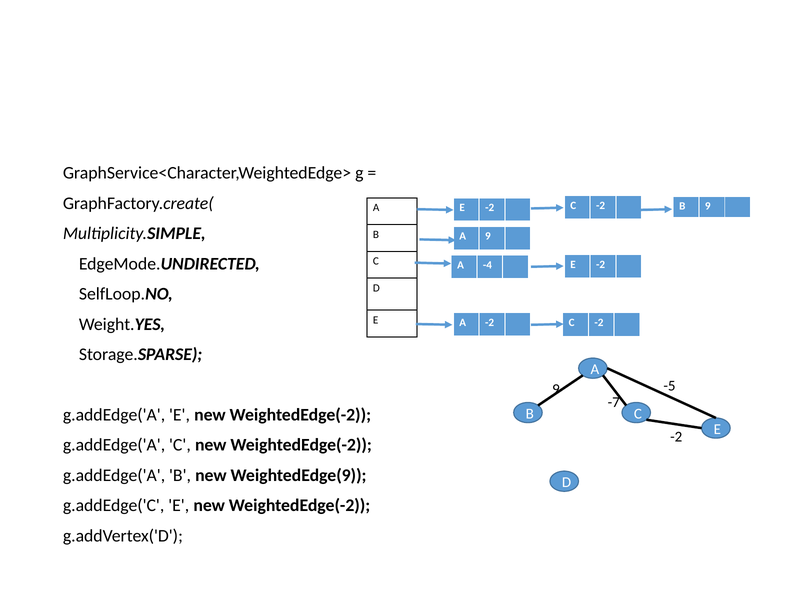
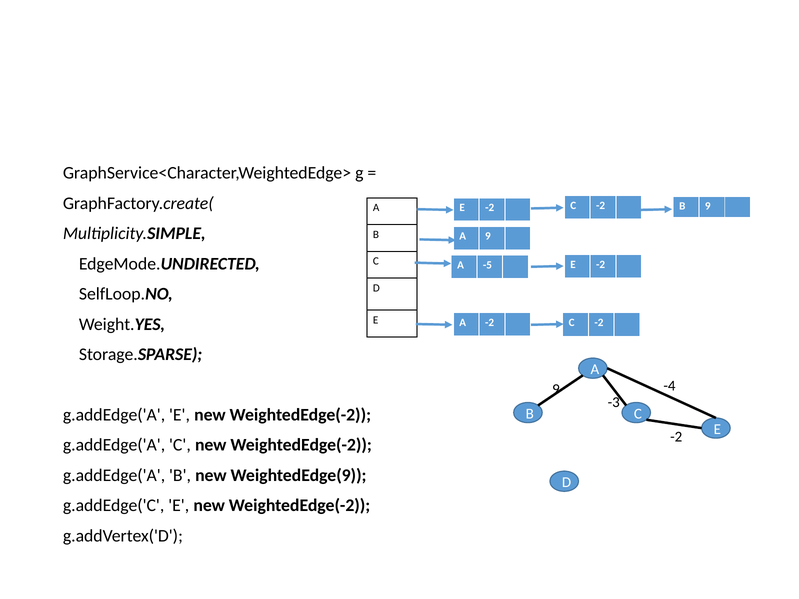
-4: -4 -> -5 (487, 265)
-5: -5 -> -4 (669, 386)
-7: -7 -> -3 (614, 403)
